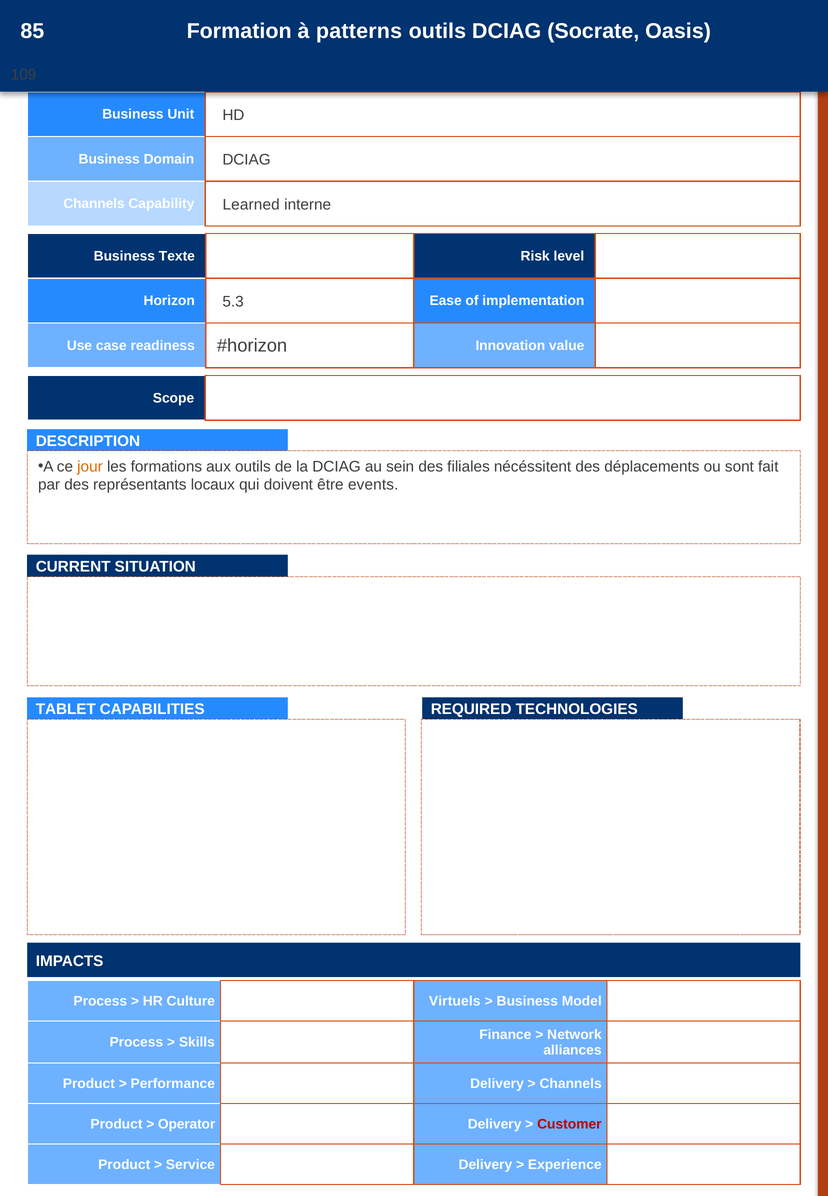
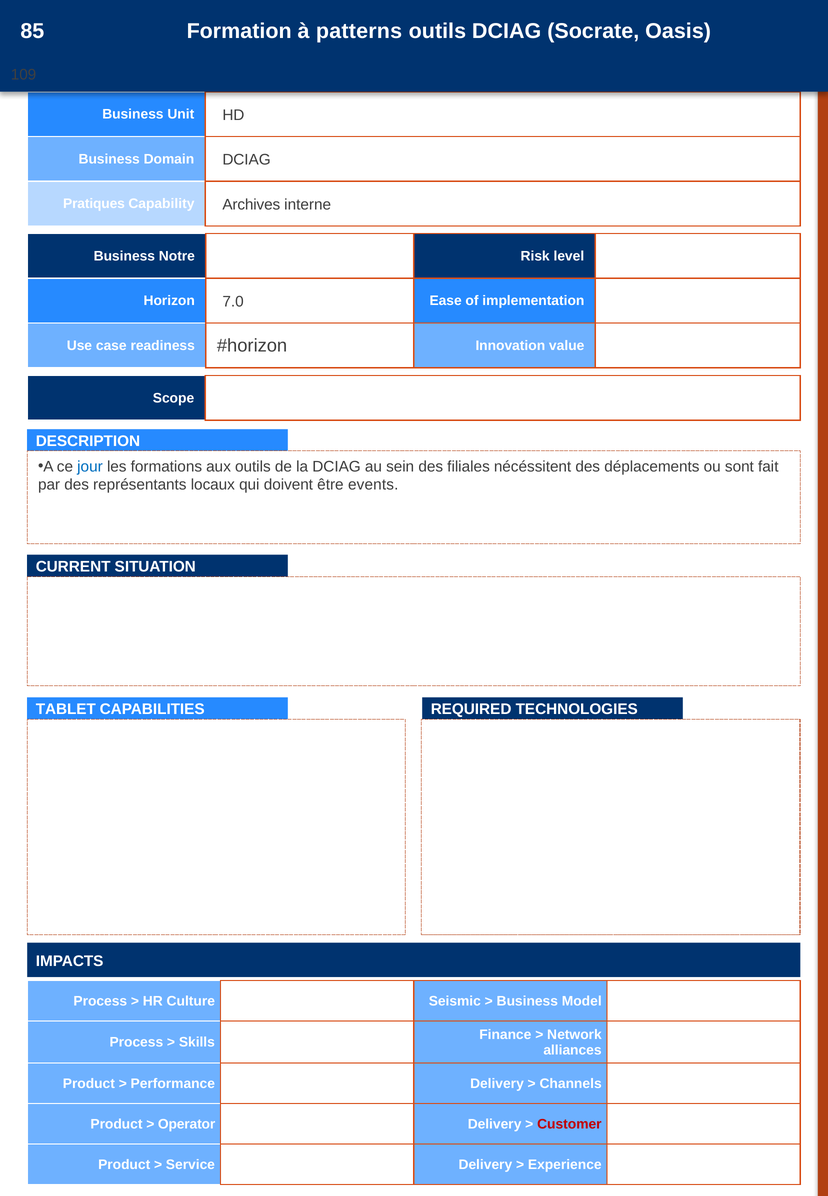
Channels: Channels -> Pratiques (94, 204)
Learned: Learned -> Archives (251, 205)
Texte: Texte -> Notre (177, 256)
5.3: 5.3 -> 7.0 (233, 302)
jour colour: orange -> blue (90, 467)
Virtuels: Virtuels -> Seismic (455, 1001)
